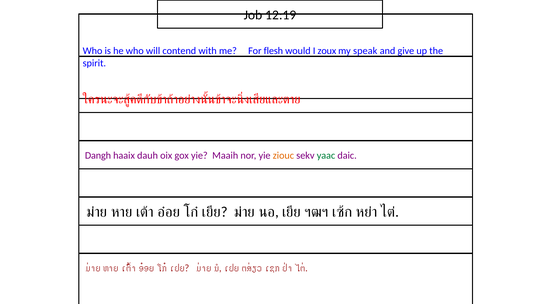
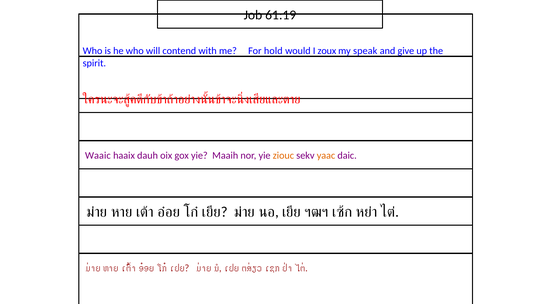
12:19: 12:19 -> 61:19 (281, 15)
flesh: flesh -> hold (273, 51)
Dangh: Dangh -> Waaic (98, 155)
yaac colour: green -> orange (326, 155)
